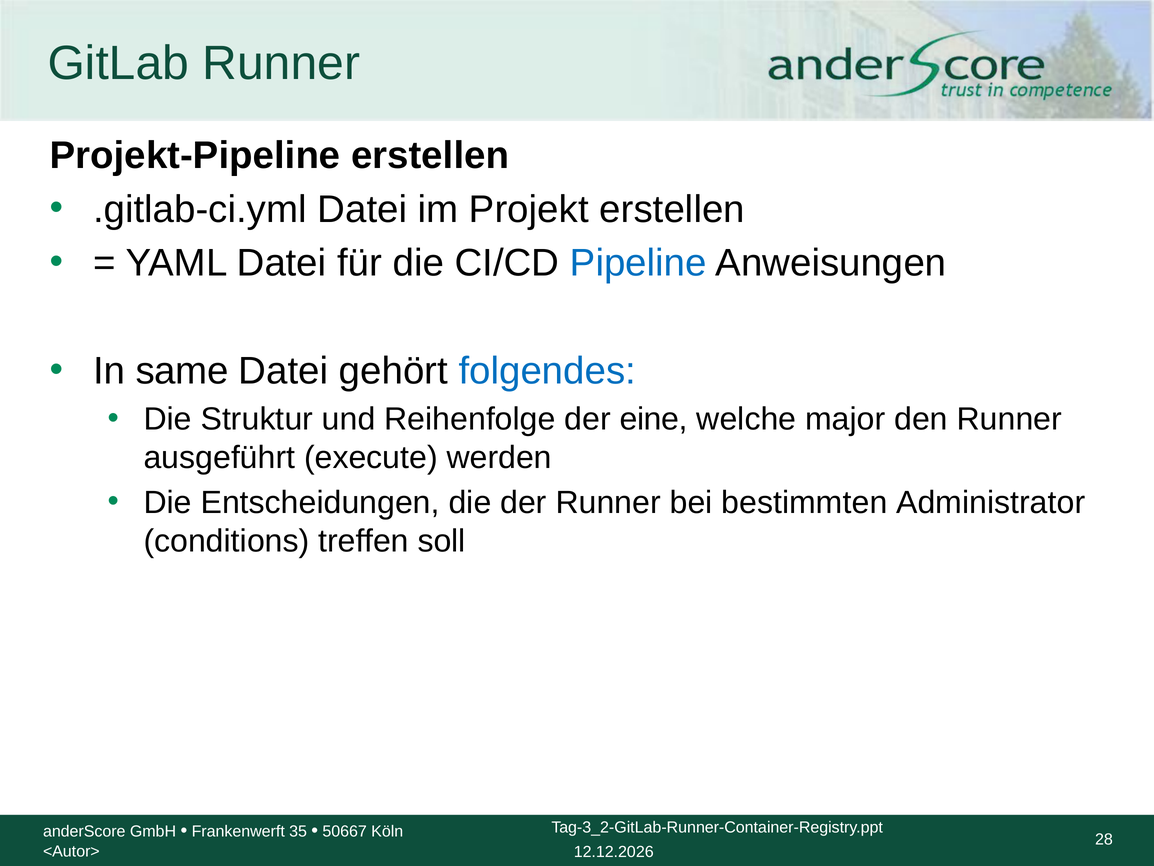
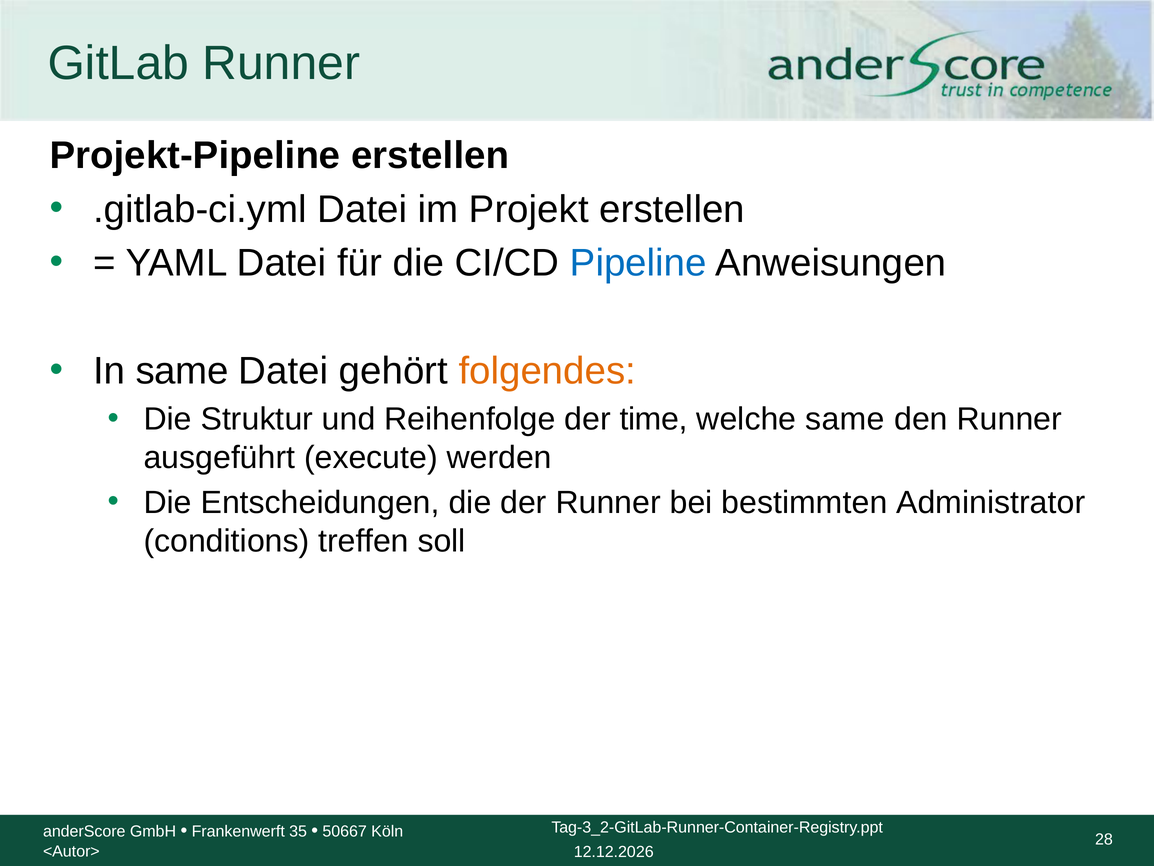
folgendes colour: blue -> orange (547, 371)
eine: eine -> time (654, 419)
welche major: major -> same (845, 419)
